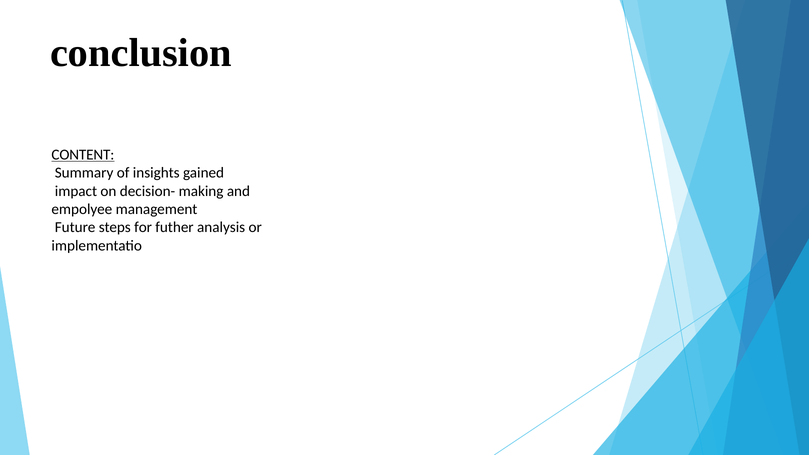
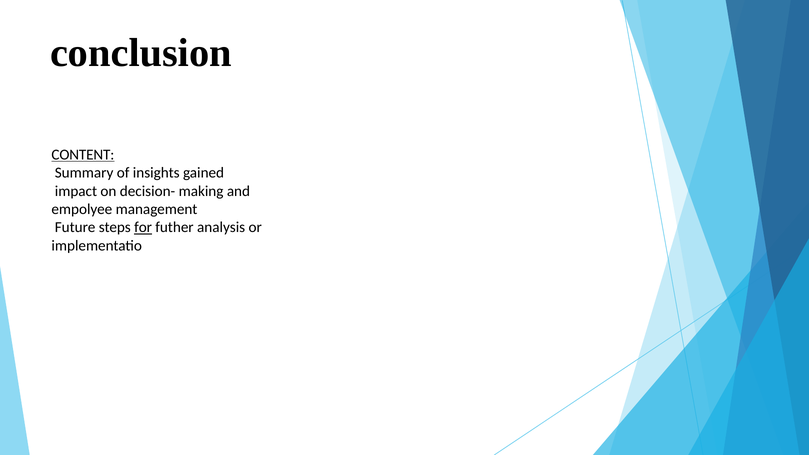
for underline: none -> present (143, 228)
